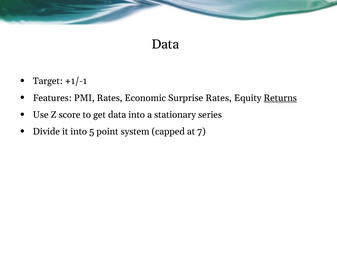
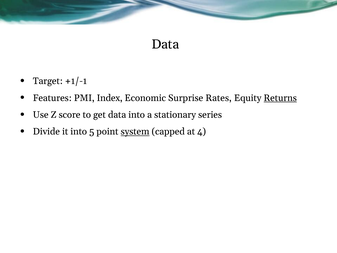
PMI Rates: Rates -> Index (110, 98)
system underline: none -> present (135, 132)
7: 7 -> 4 (202, 132)
